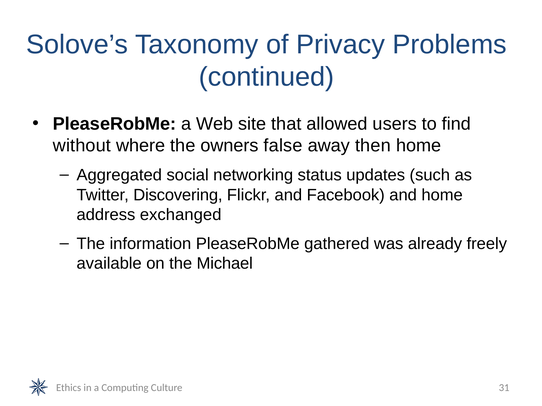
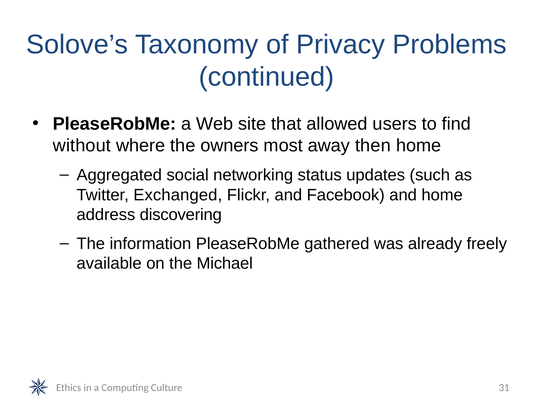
false: false -> most (283, 146)
Discovering: Discovering -> Exchanged (178, 195)
exchanged: exchanged -> discovering (181, 215)
